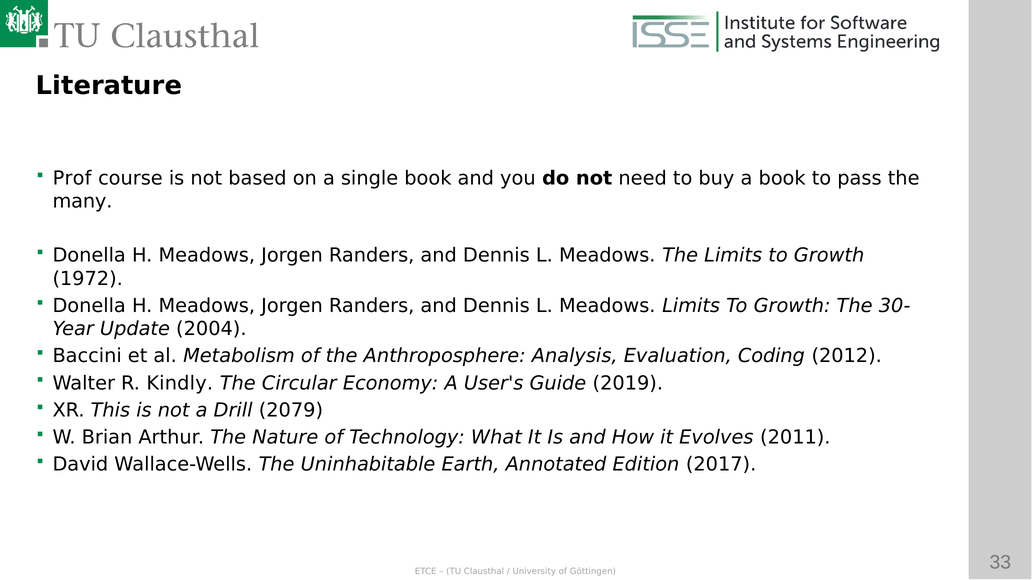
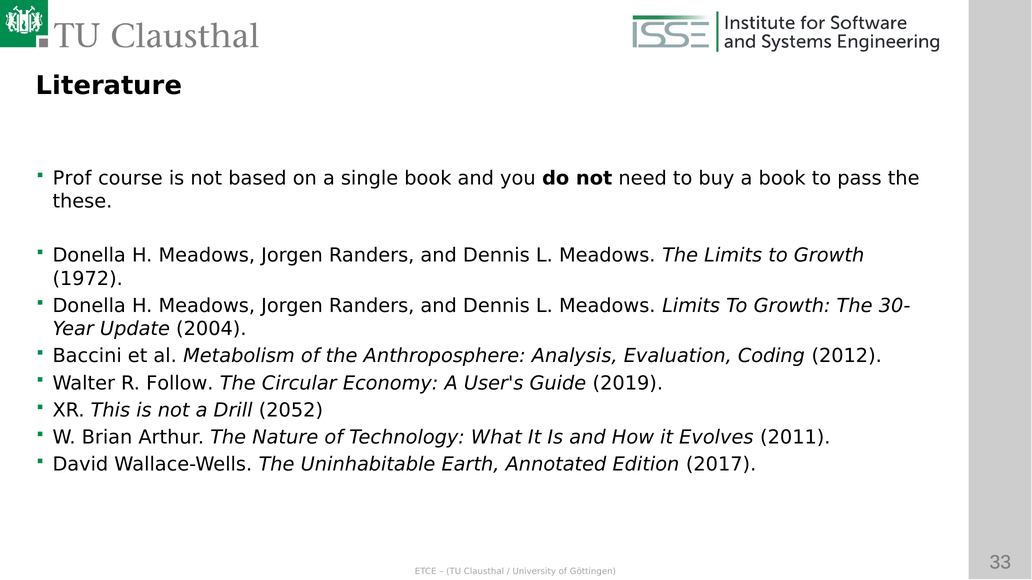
many: many -> these (82, 202)
Kindly: Kindly -> Follow (180, 384)
2079: 2079 -> 2052 (291, 411)
